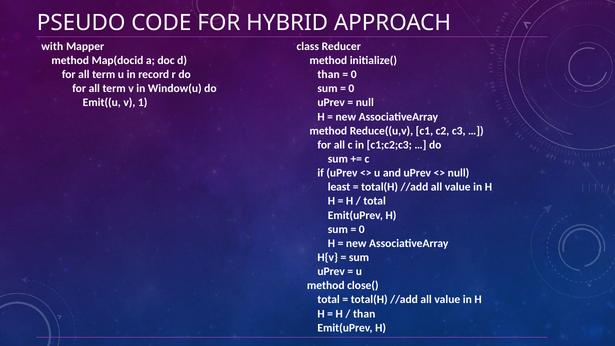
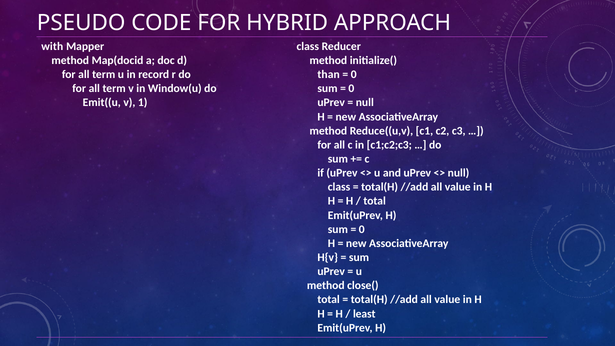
least: least -> class (339, 187)
than: than -> least (364, 314)
